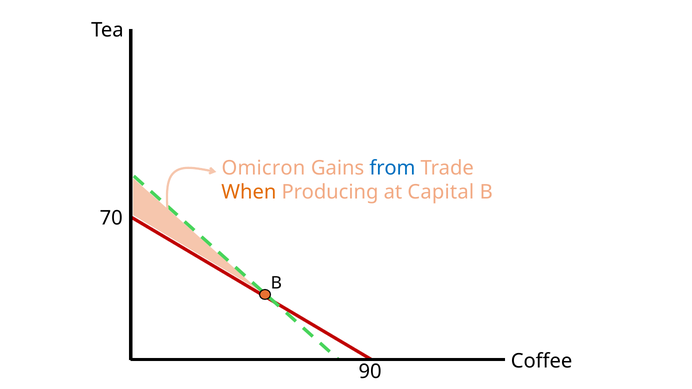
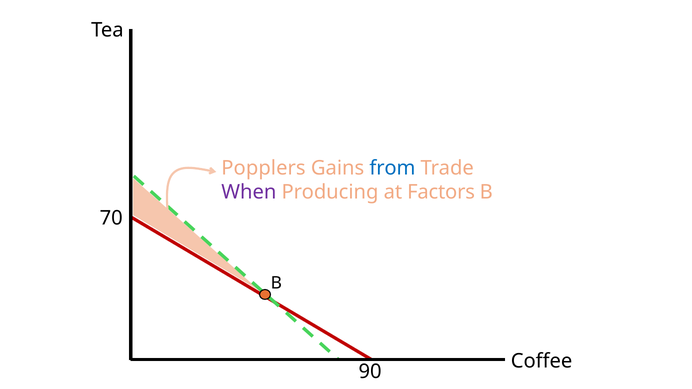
Omicron: Omicron -> Popplers (263, 168)
When colour: orange -> purple (249, 192)
Capital: Capital -> Factors (441, 192)
